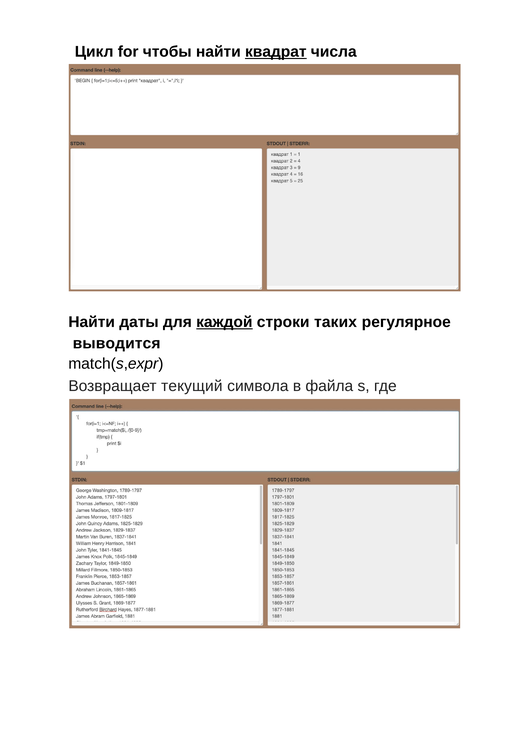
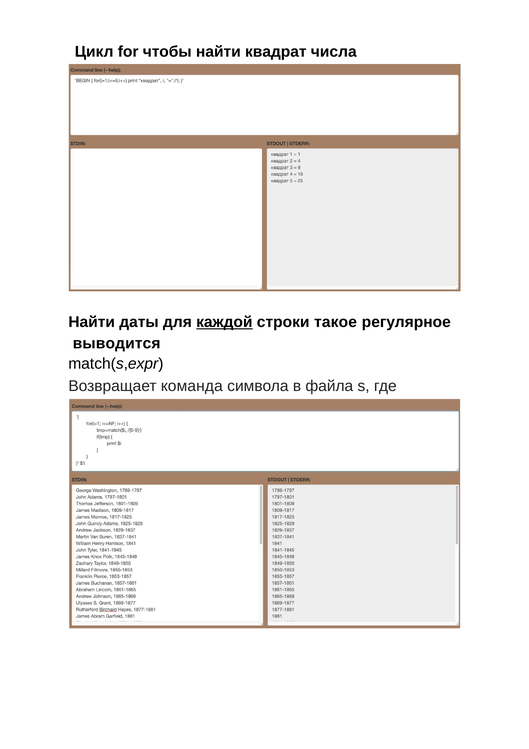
квадрат underline: present -> none (276, 52)
таких: таких -> такое (336, 322)
текущий: текущий -> команда (192, 386)
